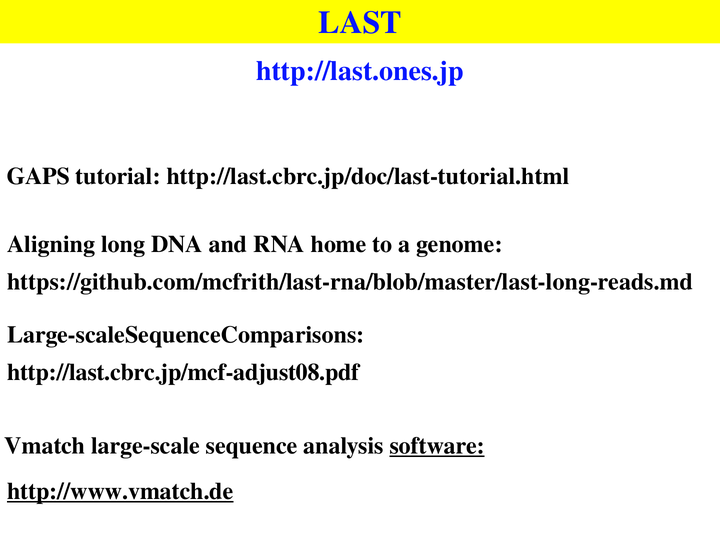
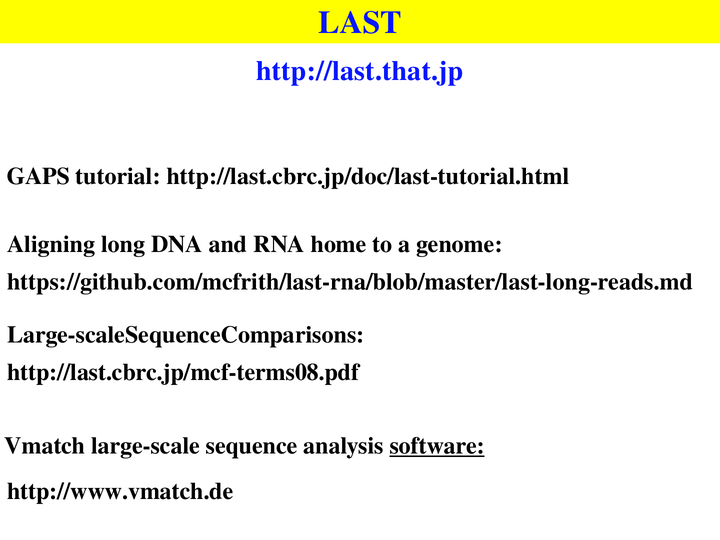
http://last.ones.jp: http://last.ones.jp -> http://last.that.jp (360, 71)
http://last.cbrc.jp/mcf-adjust08.pdf: http://last.cbrc.jp/mcf-adjust08.pdf -> http://last.cbrc.jp/mcf-terms08.pdf (183, 372)
http://www.vmatch.de underline: present -> none (120, 491)
